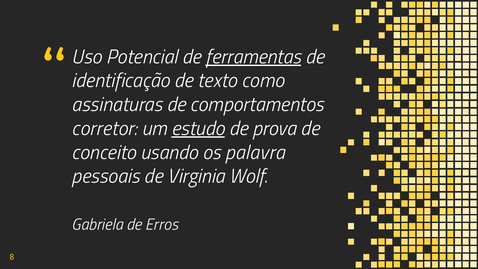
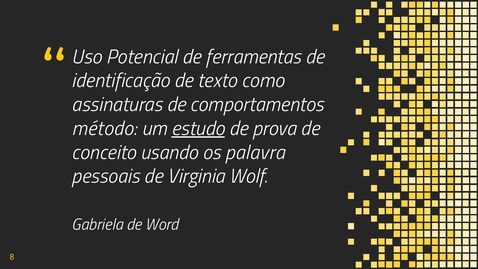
ferramentas underline: present -> none (253, 57)
corretor: corretor -> método (104, 128)
Erros: Erros -> Word (162, 225)
